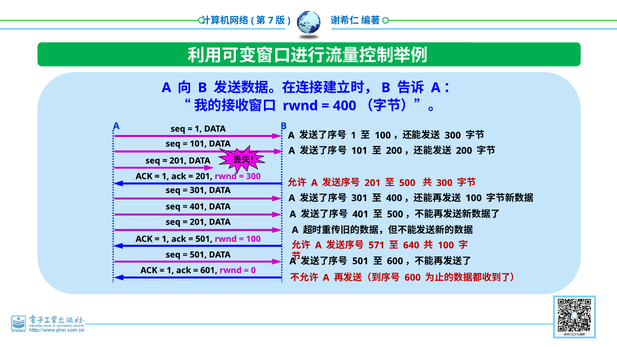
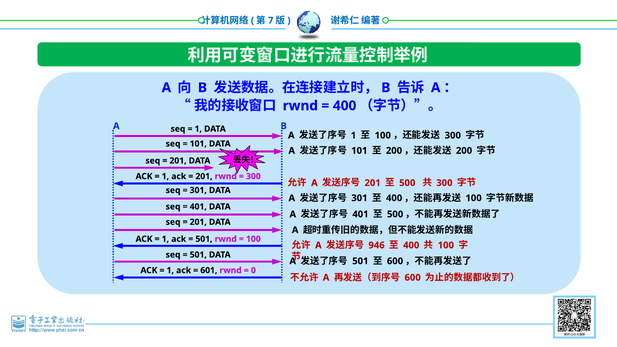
571: 571 -> 946 (377, 245)
640: 640 -> 400 (411, 245)
